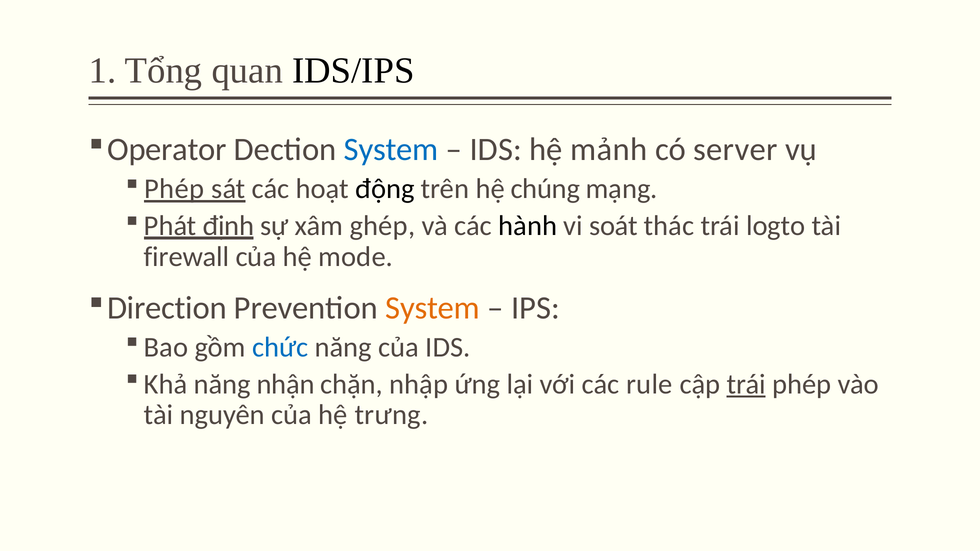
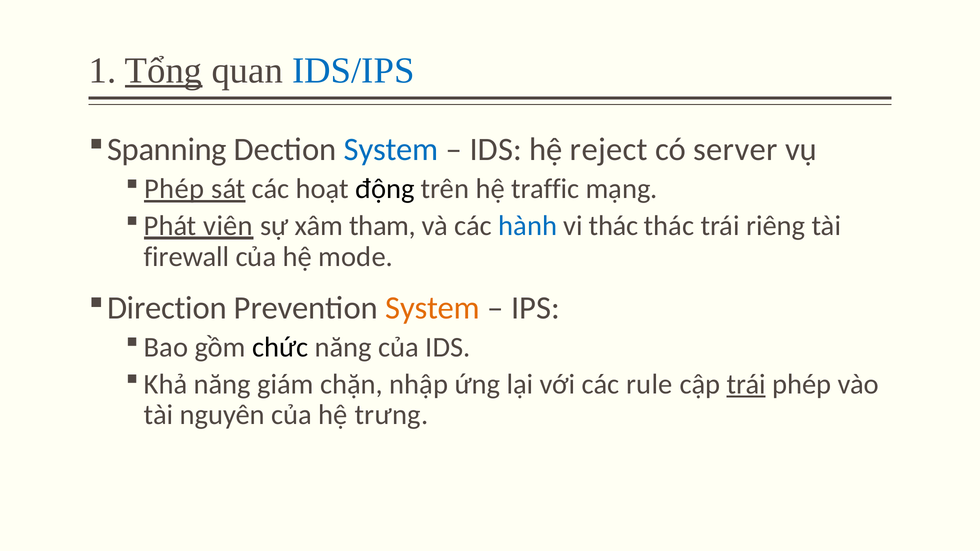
Tổng underline: none -> present (164, 71)
IDS/IPS colour: black -> blue (353, 71)
Operator: Operator -> Spanning (167, 150)
mảnh: mảnh -> reject (609, 150)
chúng: chúng -> traffic (545, 189)
định: định -> viên (228, 226)
ghép: ghép -> tham (383, 226)
hành colour: black -> blue (528, 226)
vi soát: soát -> thác (614, 226)
logto: logto -> riêng (776, 226)
chức colour: blue -> black (280, 347)
nhận: nhận -> giám (286, 384)
